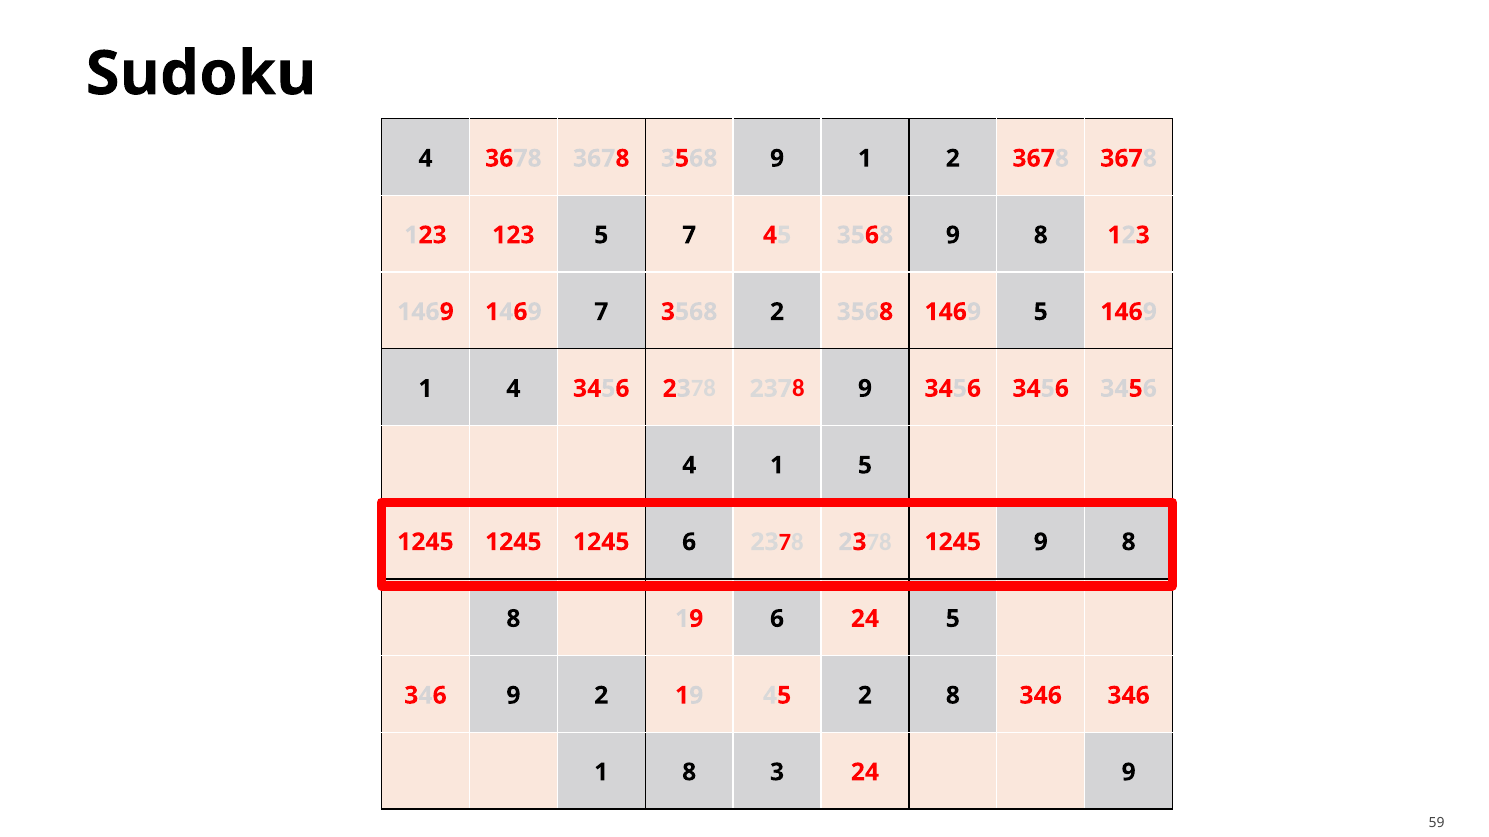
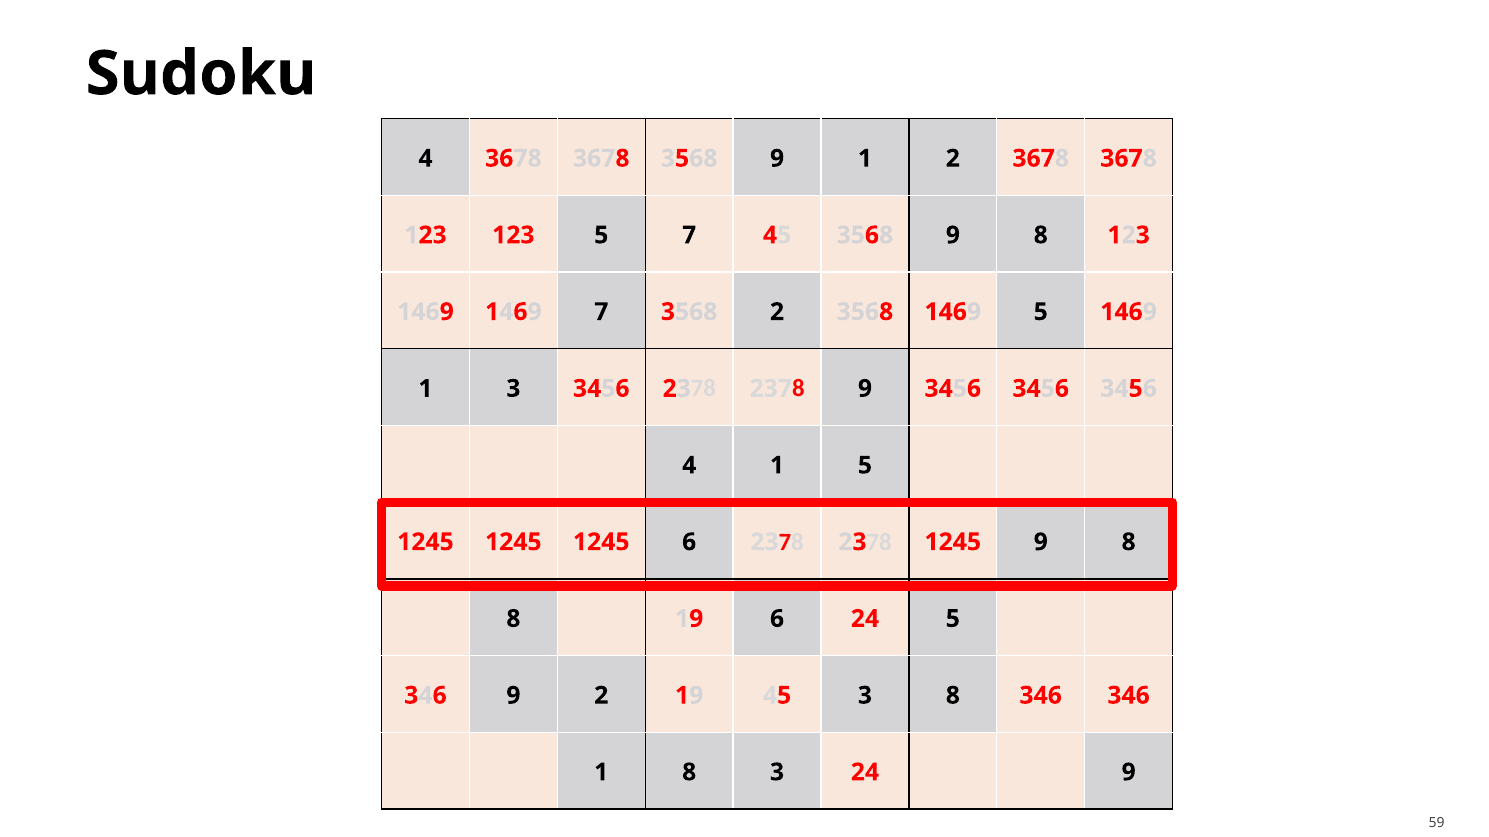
1 4: 4 -> 3 (513, 389)
45 2: 2 -> 3 (865, 696)
